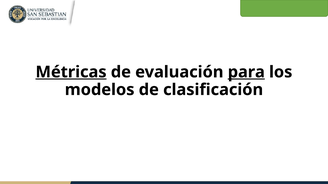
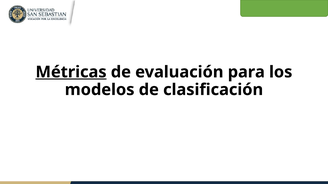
para underline: present -> none (246, 72)
